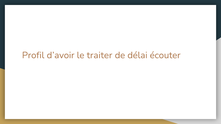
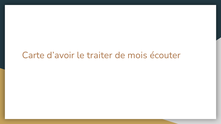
Profil: Profil -> Carte (33, 55)
délai: délai -> mois (137, 55)
